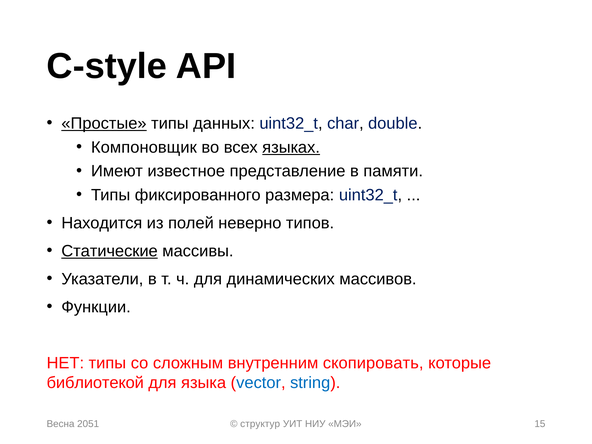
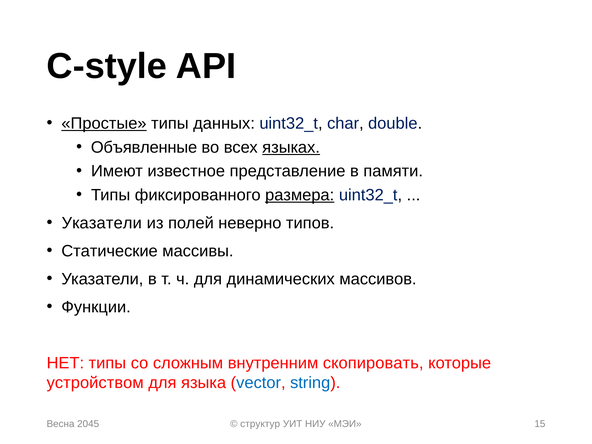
Компоновщик: Компоновщик -> Объявленные (144, 147)
размера underline: none -> present (300, 195)
Находится: Находится -> Указатели (102, 223)
Статические underline: present -> none (110, 251)
библиотекой: библиотекой -> устройством (95, 383)
2051: 2051 -> 2045 (88, 424)
